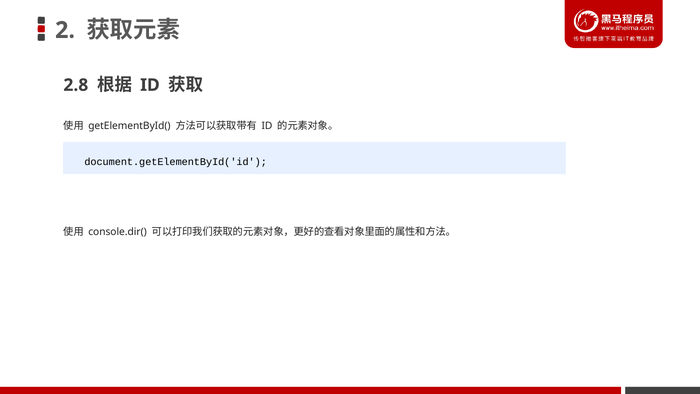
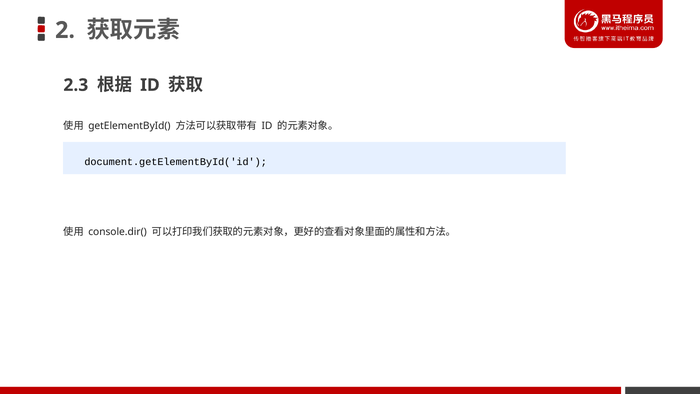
2.8: 2.8 -> 2.3 (76, 85)
